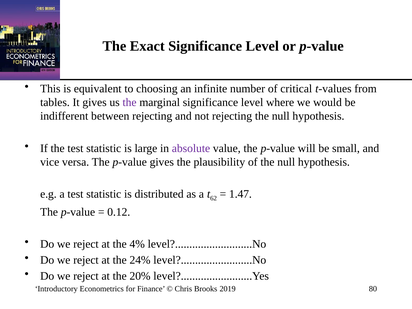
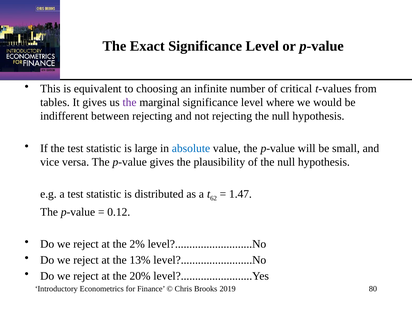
absolute colour: purple -> blue (191, 148)
4%: 4% -> 2% (137, 244)
24%: 24% -> 13% (140, 260)
